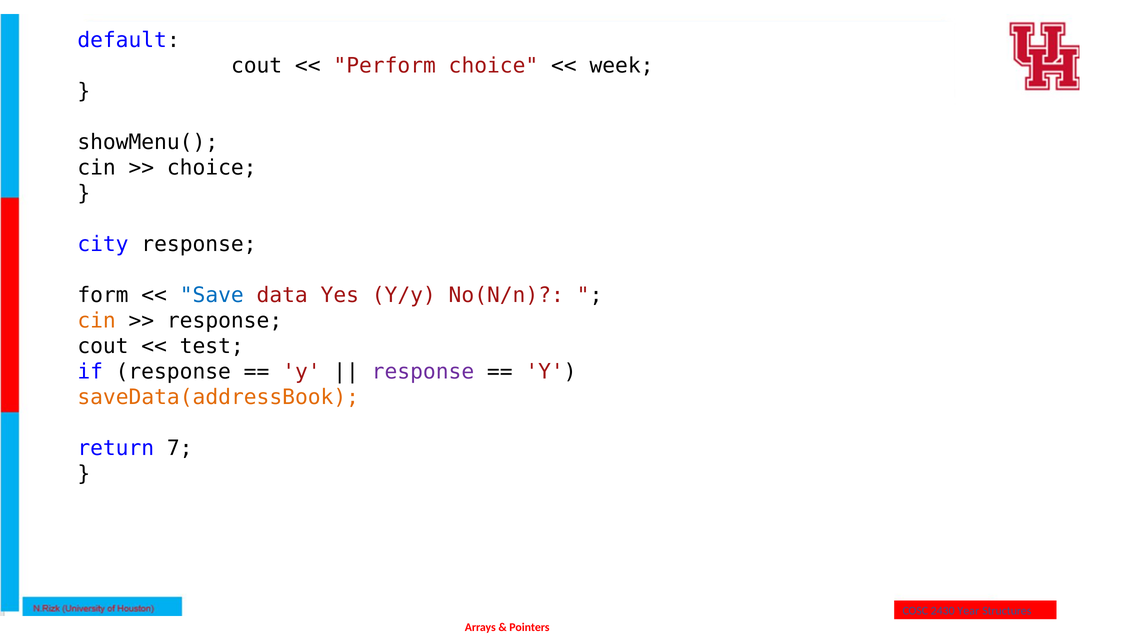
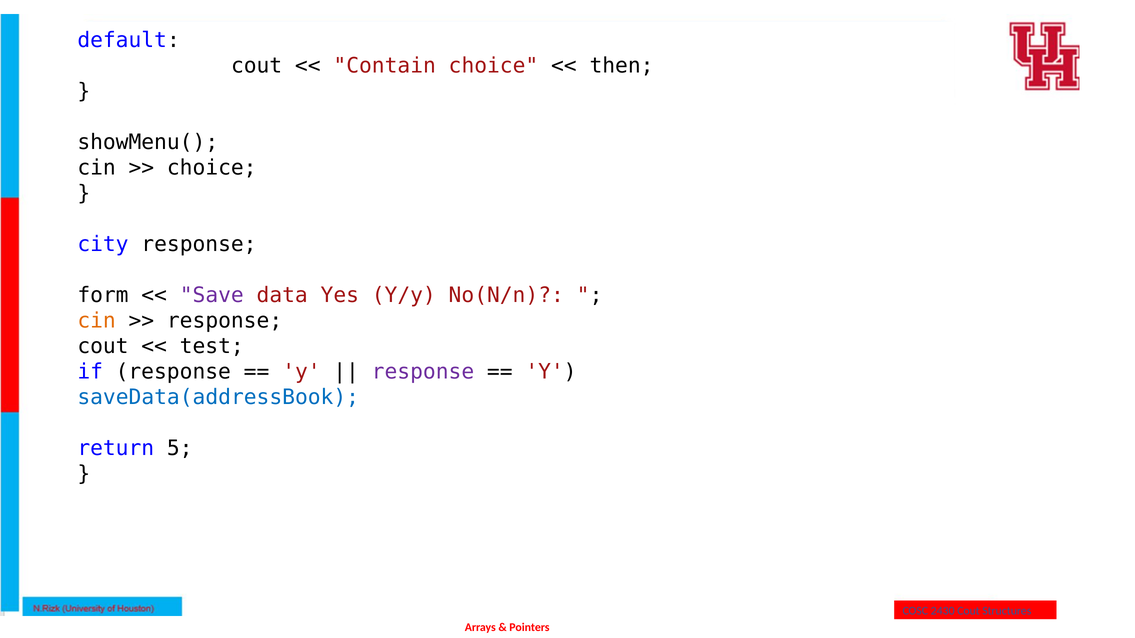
Perform: Perform -> Contain (385, 66)
week: week -> then (622, 66)
Save colour: blue -> purple (212, 296)
saveData(addressBook colour: orange -> blue (218, 398)
7: 7 -> 5 (180, 449)
Year: Year -> Cout (968, 611)
